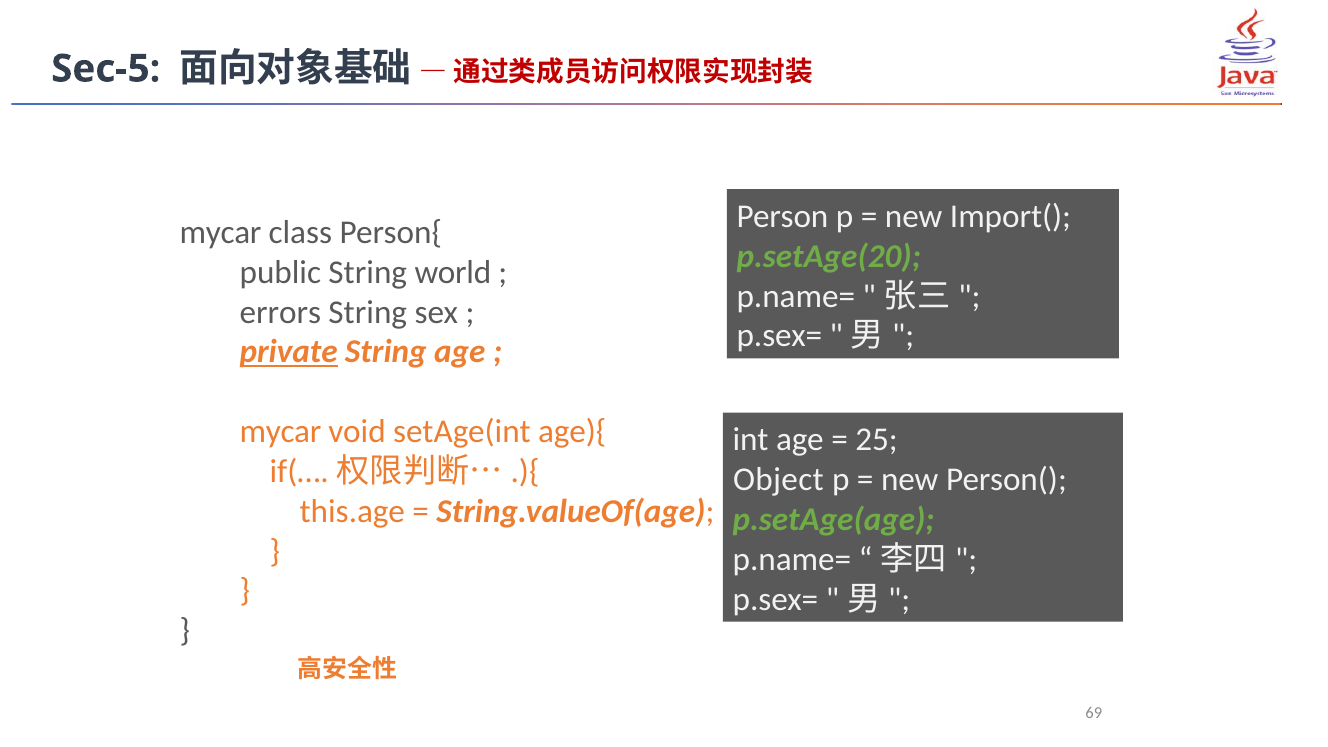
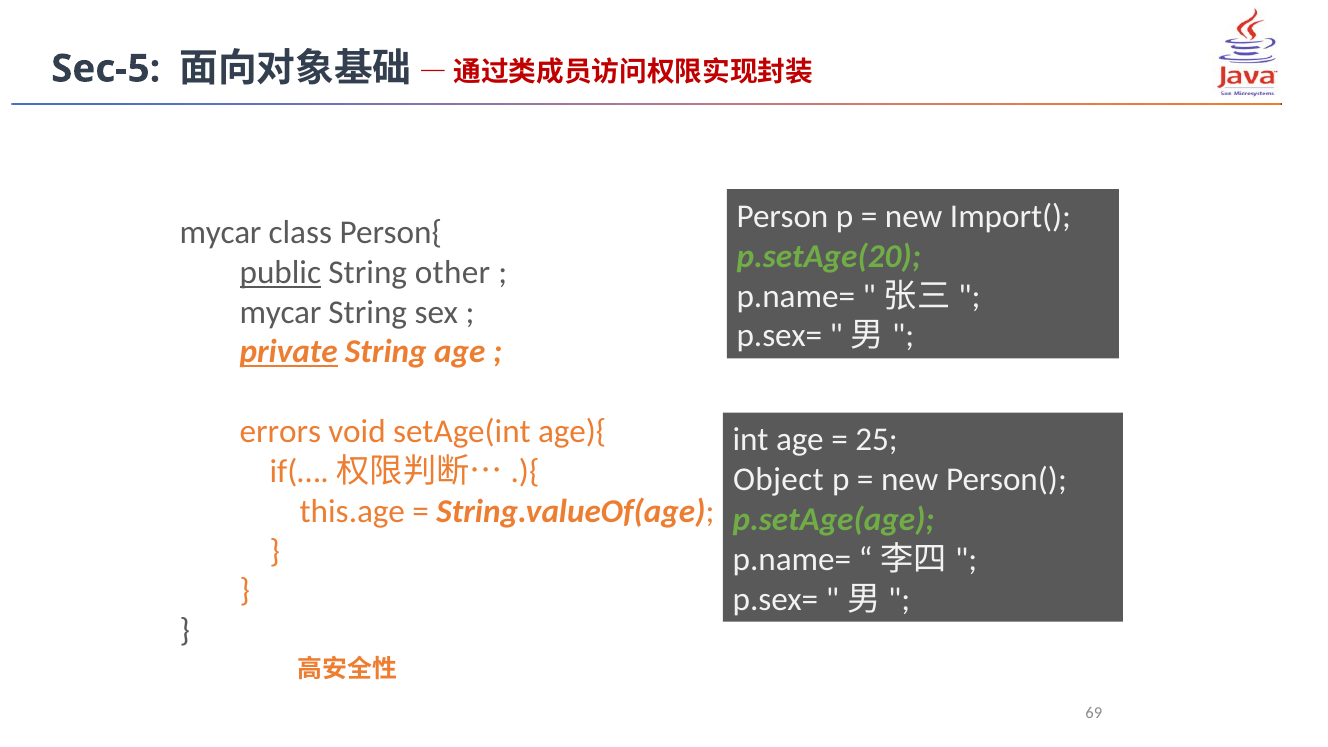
public underline: none -> present (280, 272)
world: world -> other (453, 272)
errors: errors -> mycar (280, 312)
mycar: mycar -> errors (280, 432)
